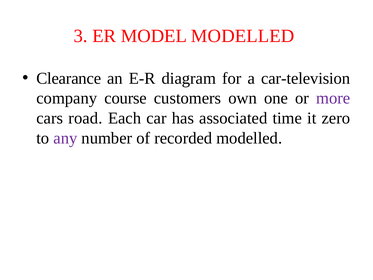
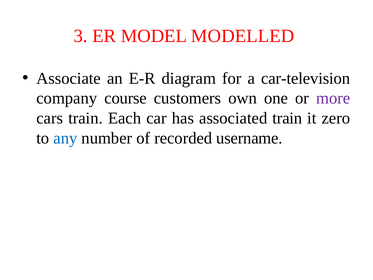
Clearance: Clearance -> Associate (69, 78)
cars road: road -> train (86, 118)
associated time: time -> train (287, 118)
any colour: purple -> blue (65, 138)
recorded modelled: modelled -> username (249, 138)
